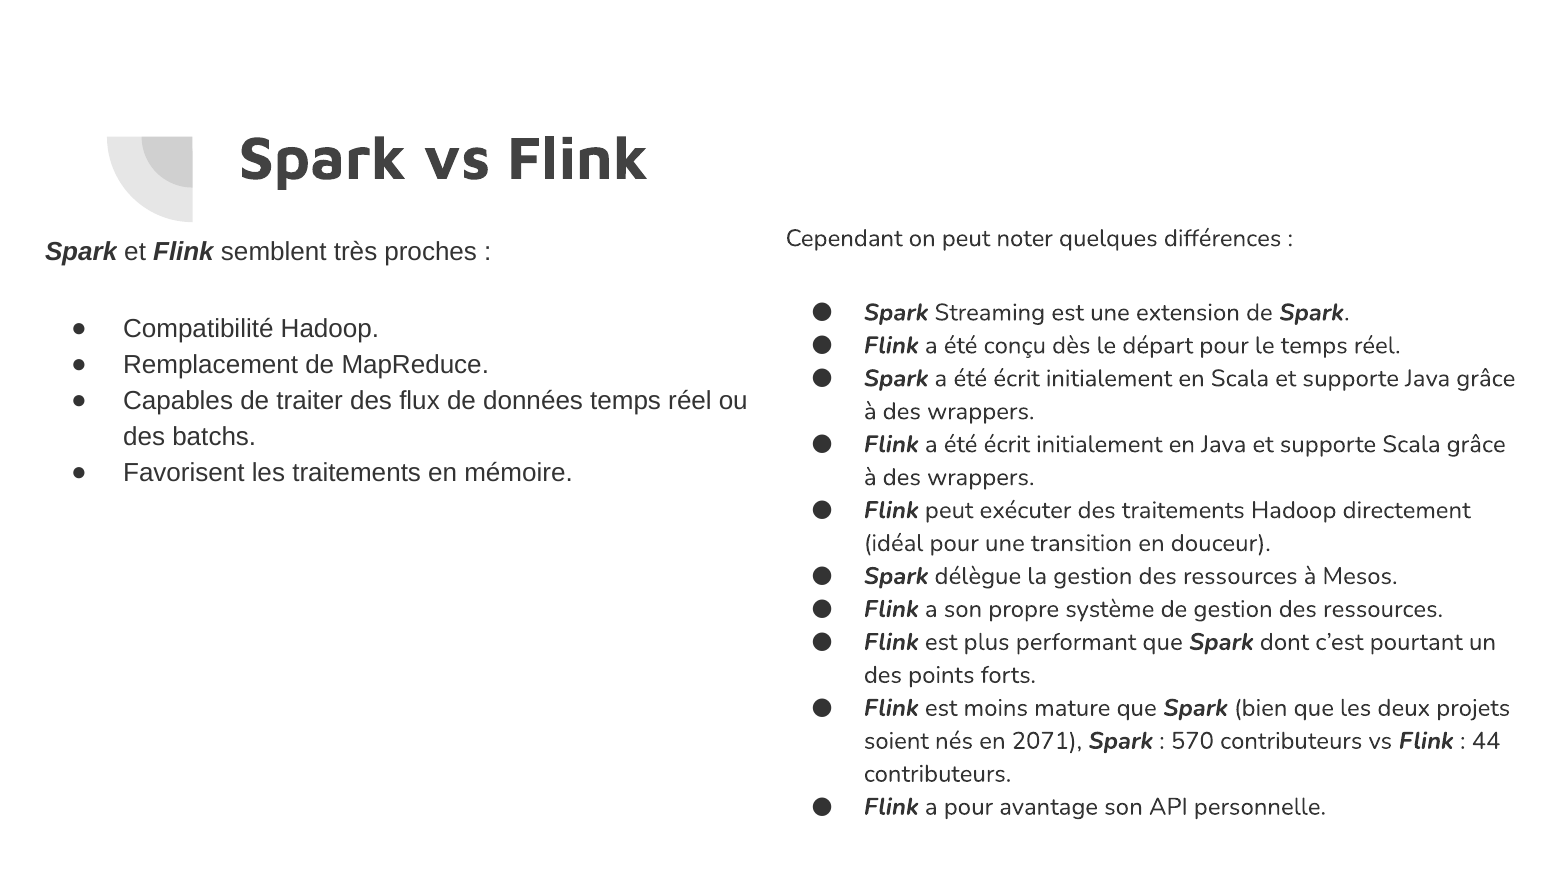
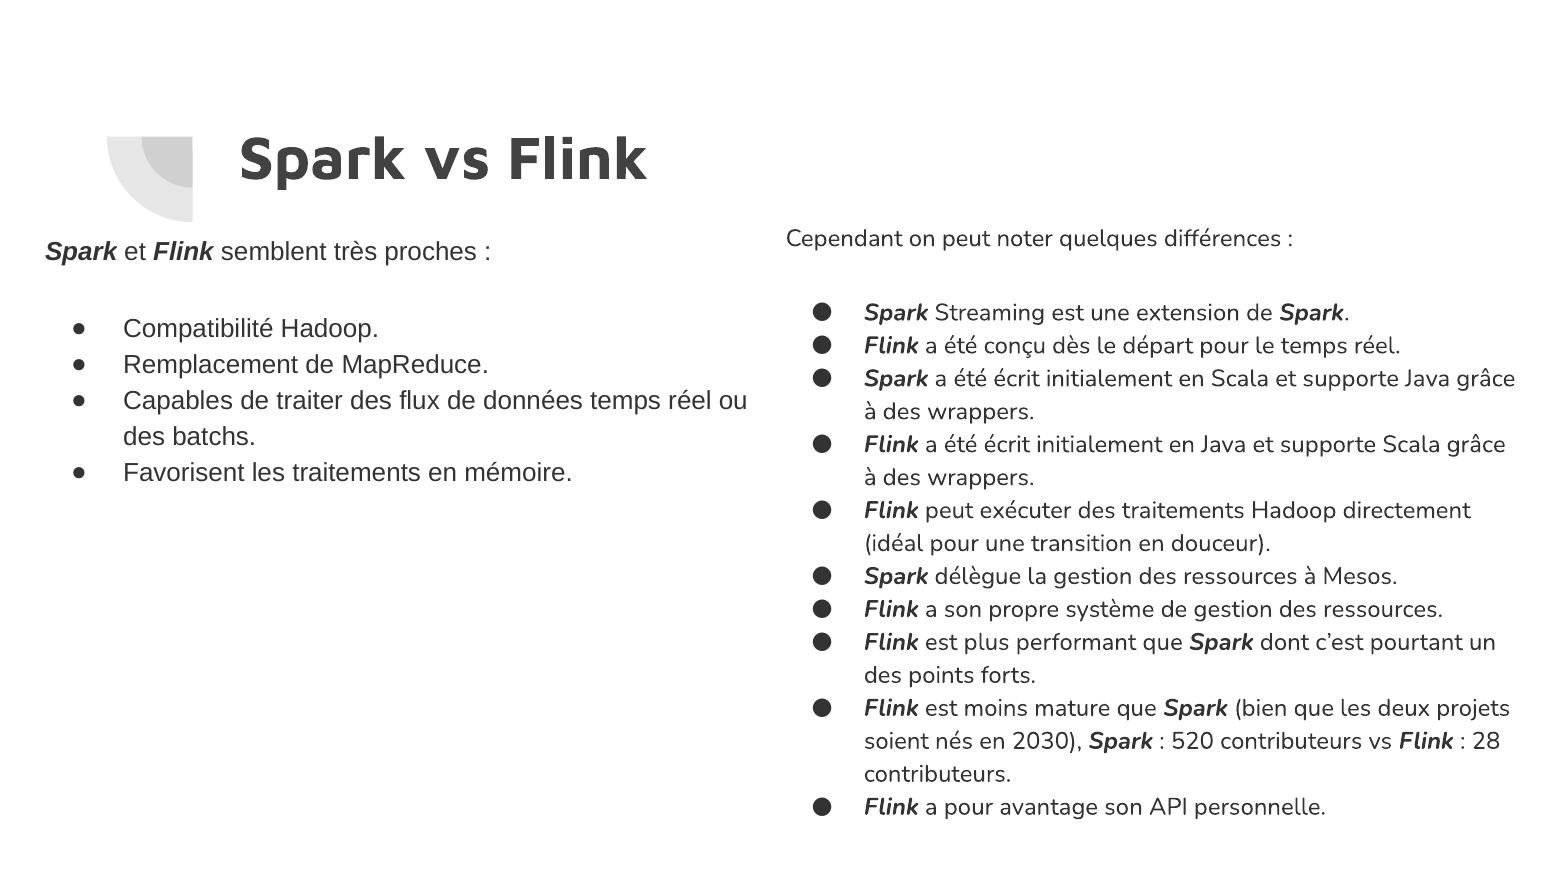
2071: 2071 -> 2030 (1047, 741)
570: 570 -> 520 (1192, 741)
44: 44 -> 28 (1486, 741)
